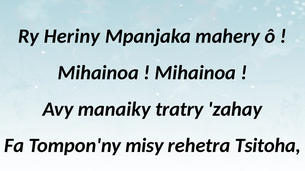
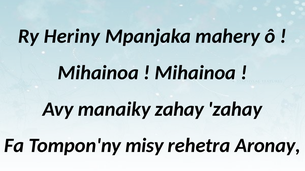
manaiky tratry: tratry -> zahay (179, 109)
Tsitoha: Tsitoha -> Aronay (268, 146)
